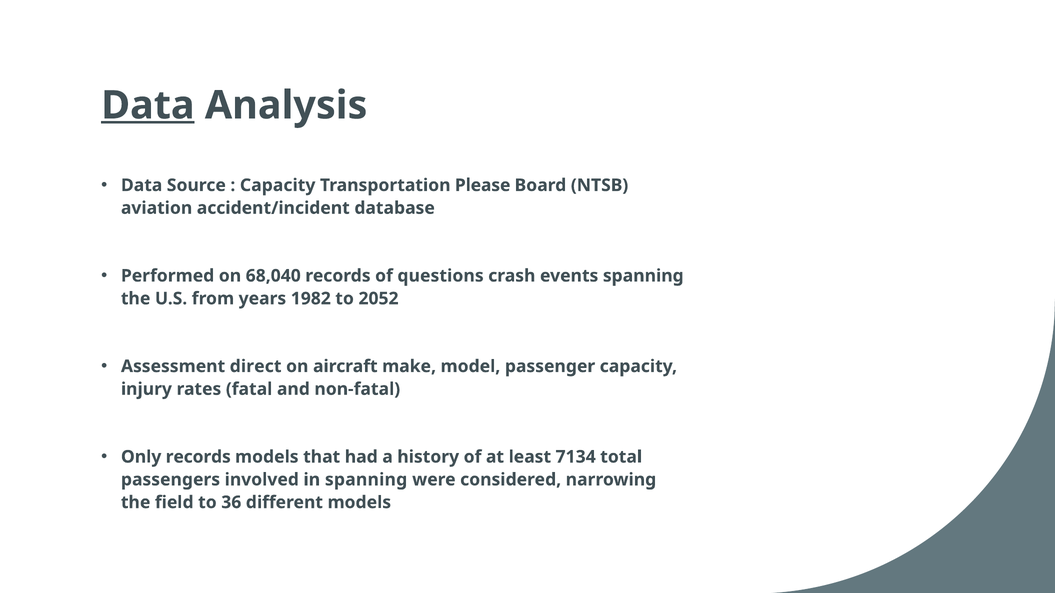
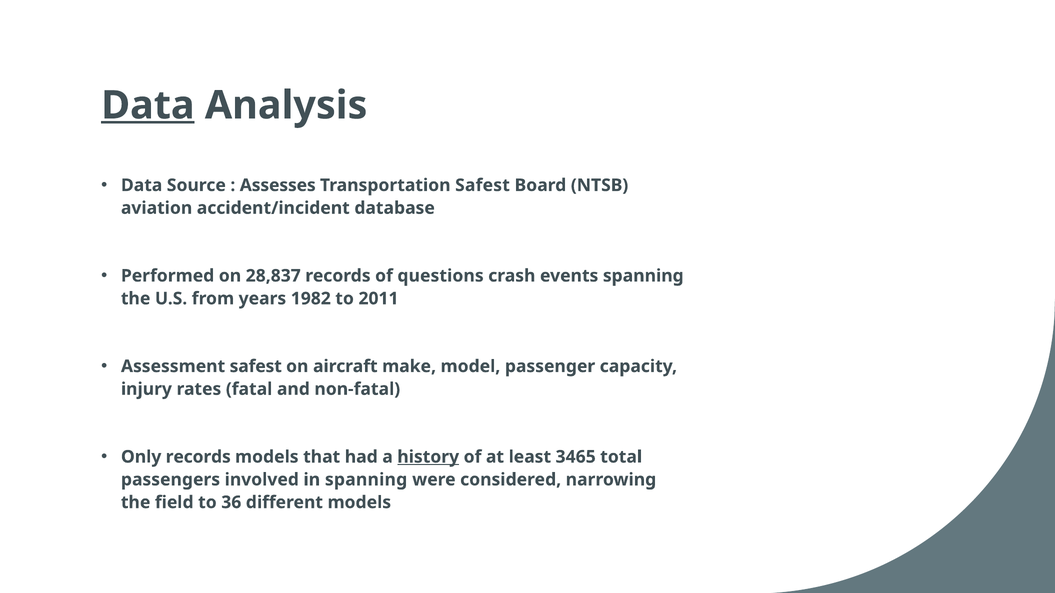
Capacity: Capacity -> Assesses (278, 185)
Transportation Please: Please -> Safest (482, 185)
68,040: 68,040 -> 28,837 (273, 276)
2052: 2052 -> 2011 (379, 299)
Assessment direct: direct -> safest (256, 367)
history underline: none -> present (428, 457)
7134: 7134 -> 3465 (576, 457)
